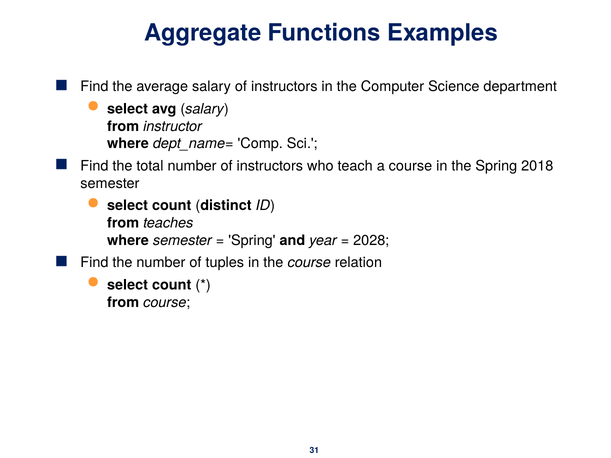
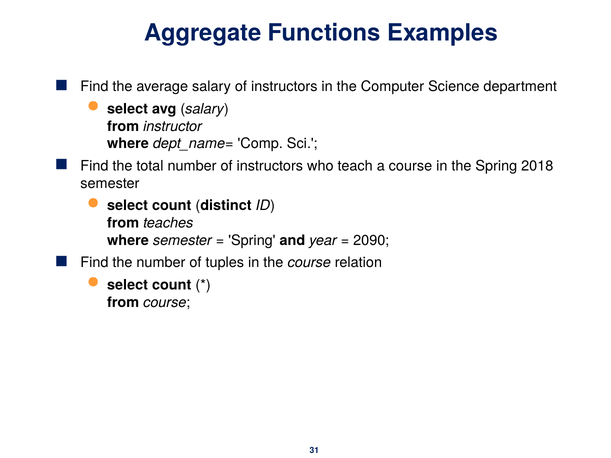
2028: 2028 -> 2090 (371, 240)
